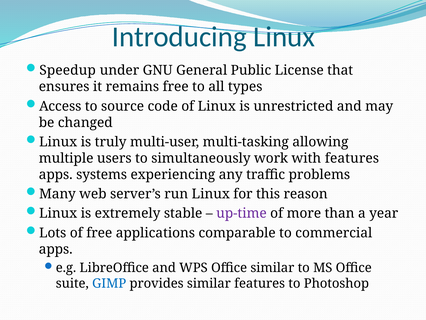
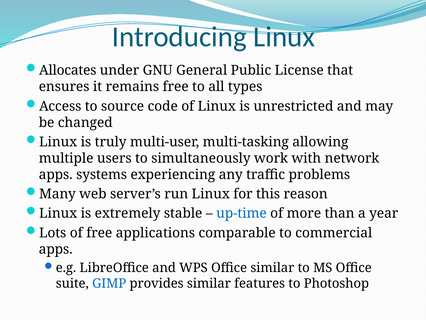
Speedup: Speedup -> Allocates (68, 70)
with features: features -> network (352, 158)
up-time colour: purple -> blue (242, 213)
